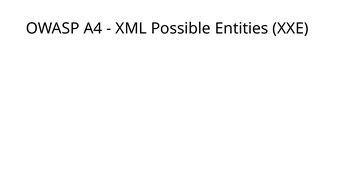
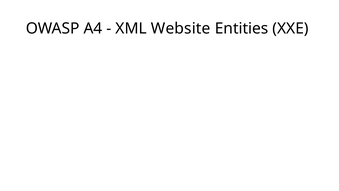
Possible: Possible -> Website (181, 28)
